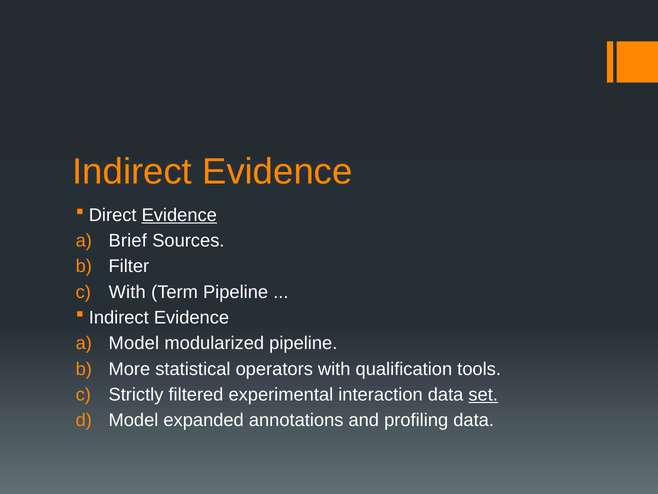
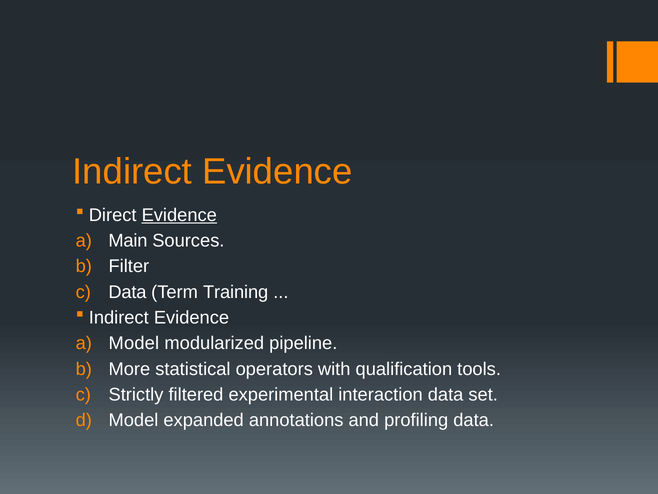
Brief: Brief -> Main (128, 241)
With: With -> Data (127, 292)
Term Pipeline: Pipeline -> Training (236, 292)
set underline: present -> none (483, 394)
